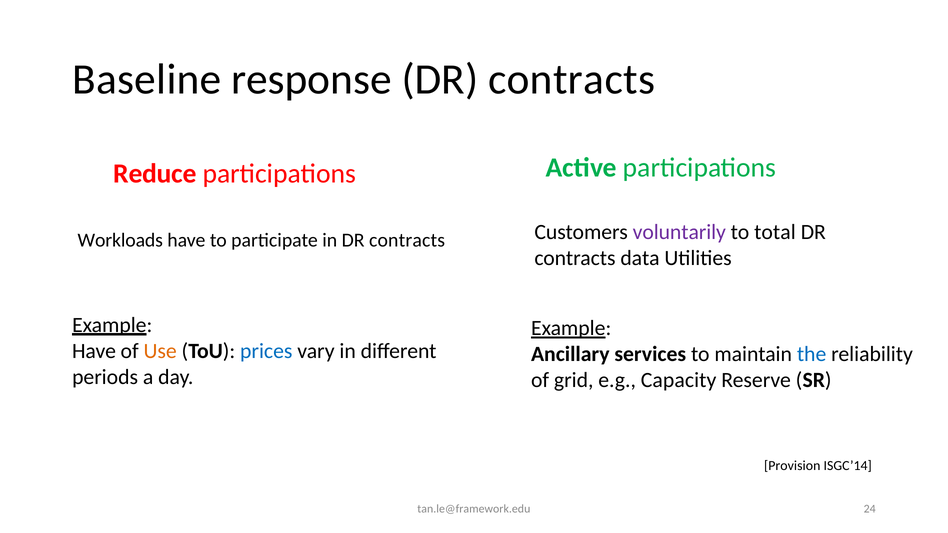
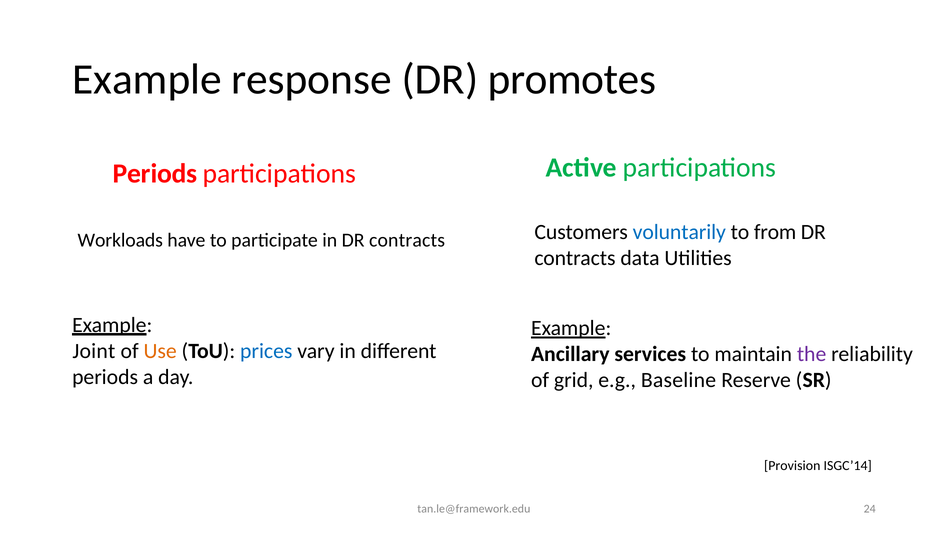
Baseline: Baseline -> Example (147, 80)
response DR contracts: contracts -> promotes (572, 80)
Reduce: Reduce -> Periods (155, 174)
voluntarily colour: purple -> blue (679, 232)
total: total -> from (775, 232)
Have: Have -> Joint (94, 351)
the colour: blue -> purple (812, 354)
Capacity: Capacity -> Baseline (679, 380)
